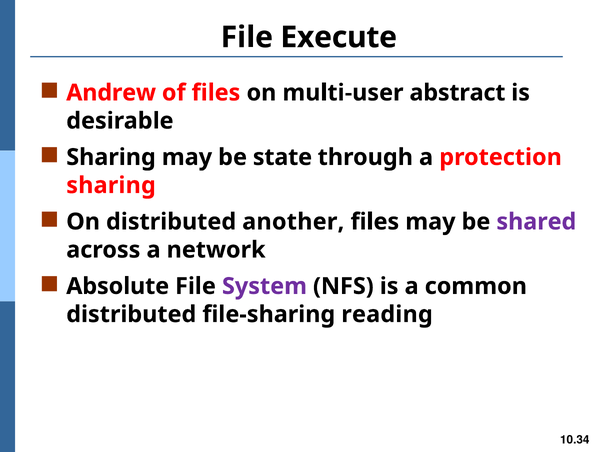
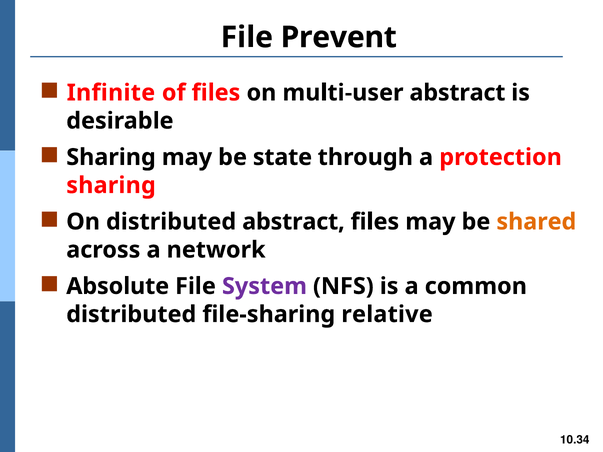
Execute: Execute -> Prevent (339, 37)
Andrew: Andrew -> Infinite (111, 93)
distributed another: another -> abstract (293, 222)
shared colour: purple -> orange (536, 222)
reading: reading -> relative (387, 315)
